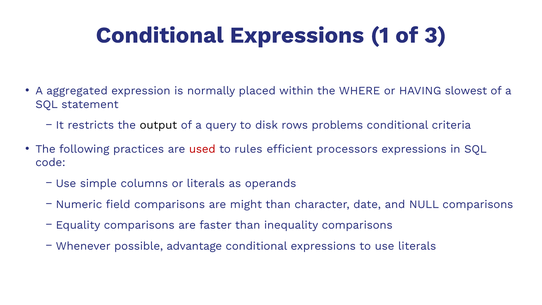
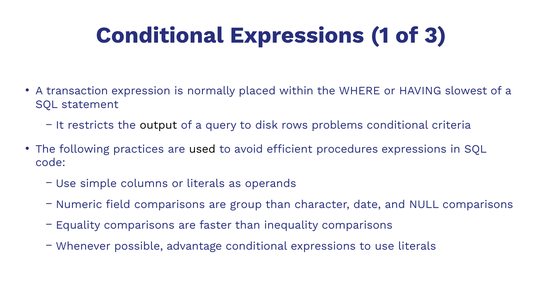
aggregated: aggregated -> transaction (77, 91)
used colour: red -> black (202, 149)
rules: rules -> avoid (249, 149)
processors: processors -> procedures (347, 149)
might: might -> group (246, 204)
